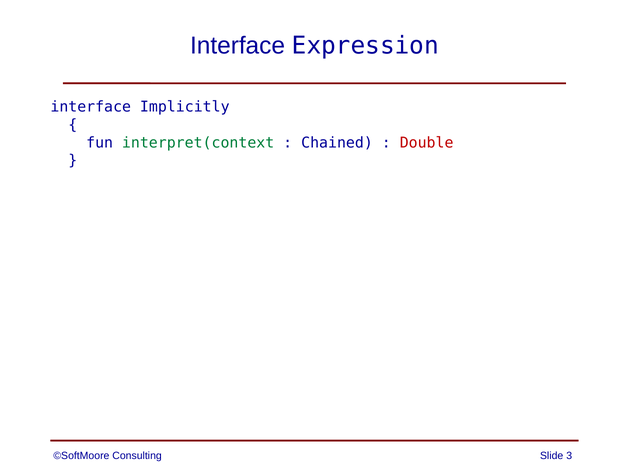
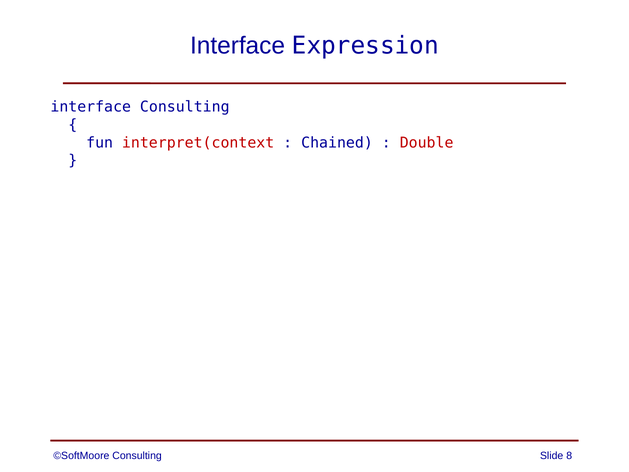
interface Implicitly: Implicitly -> Consulting (185, 107)
interpret(context colour: green -> red (198, 143)
3: 3 -> 8 (569, 456)
